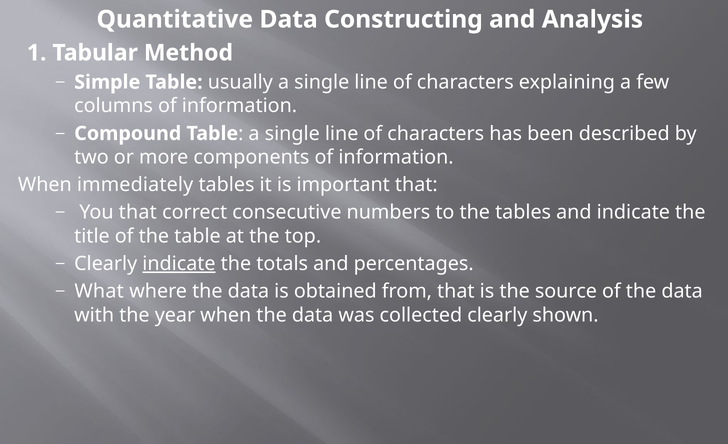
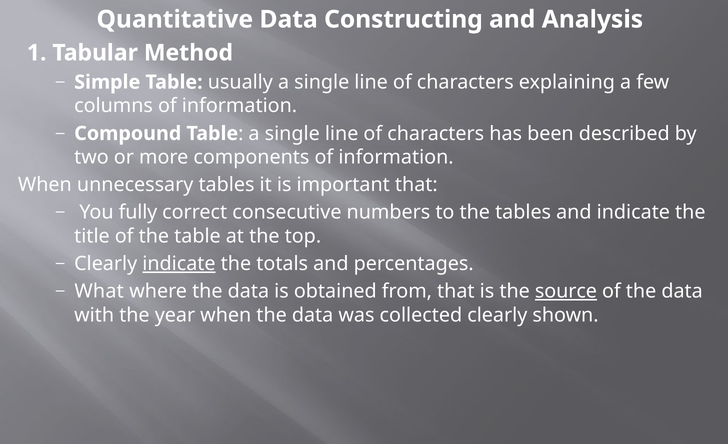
immediately: immediately -> unnecessary (135, 185)
You that: that -> fully (138, 212)
source underline: none -> present (566, 291)
